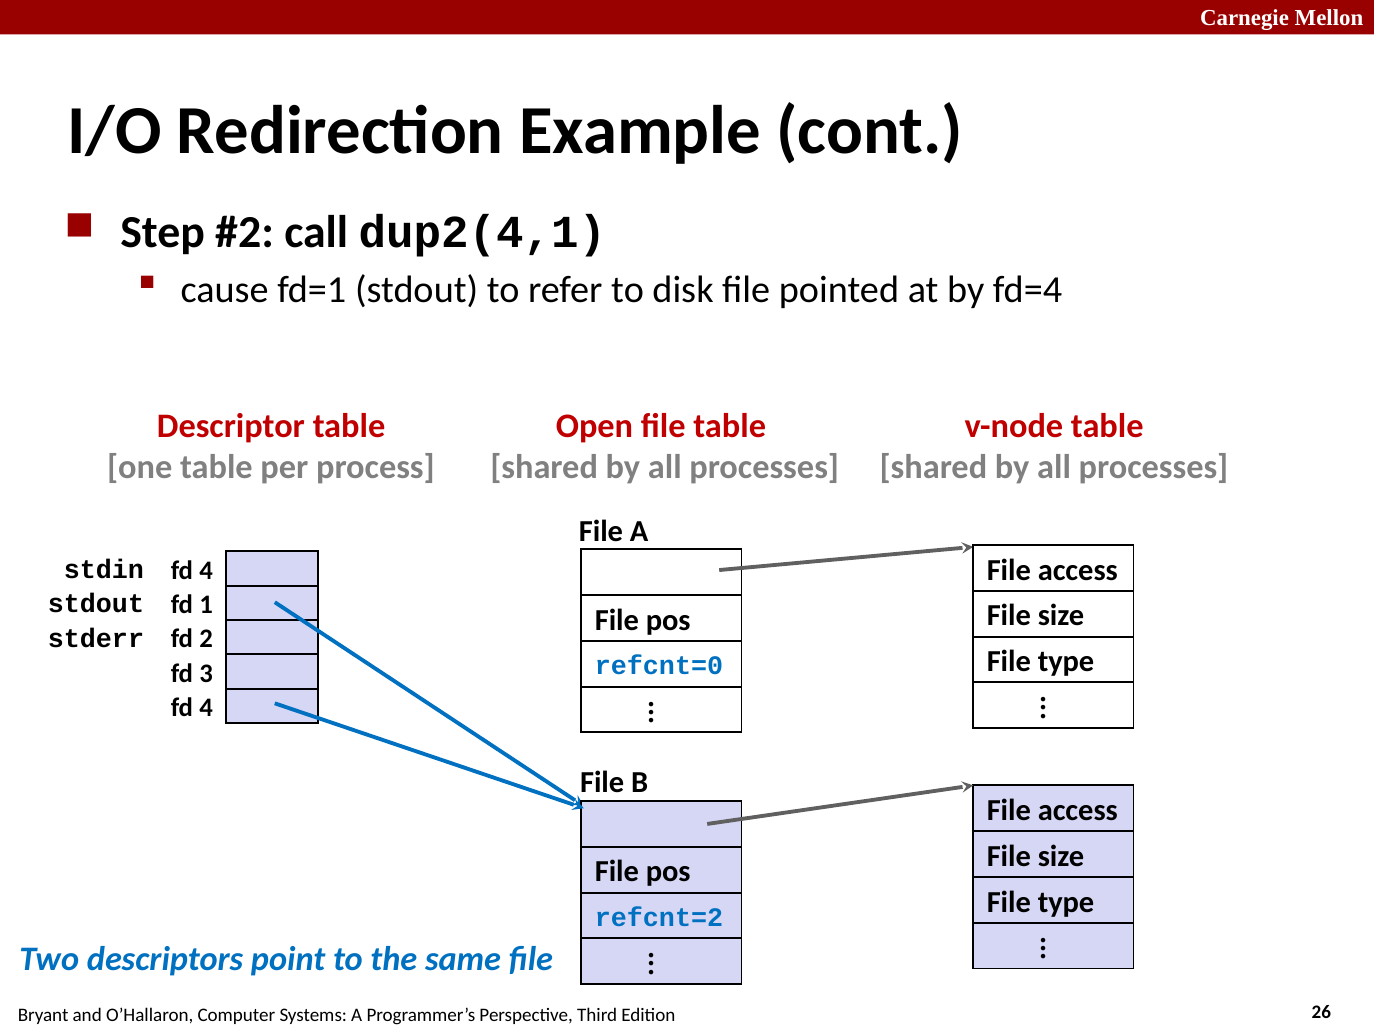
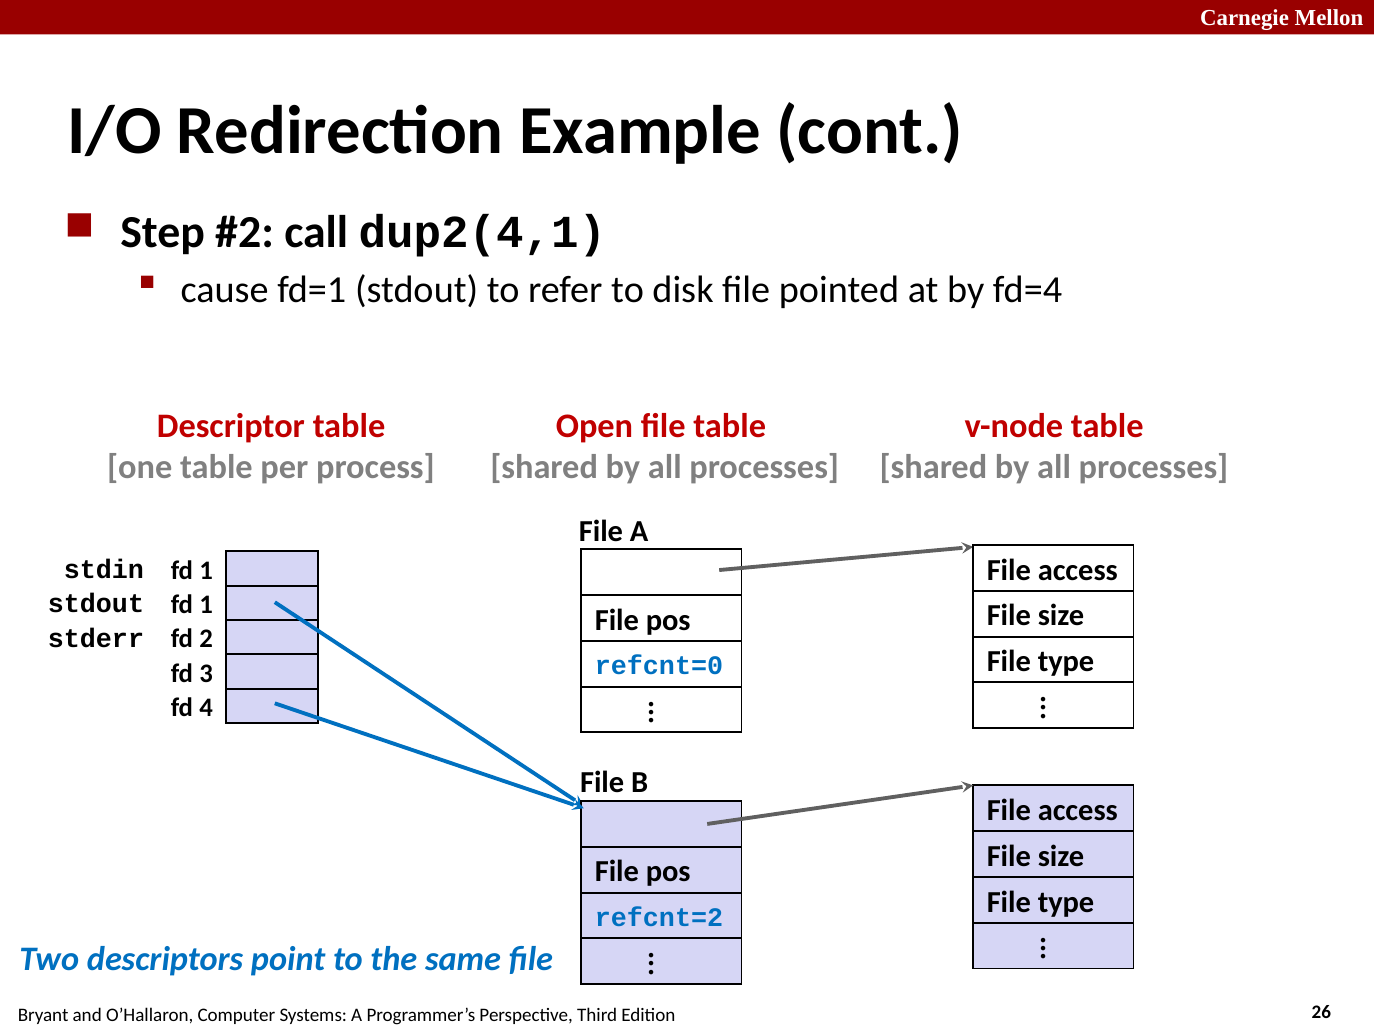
4: 4 -> 1 (206, 571)
